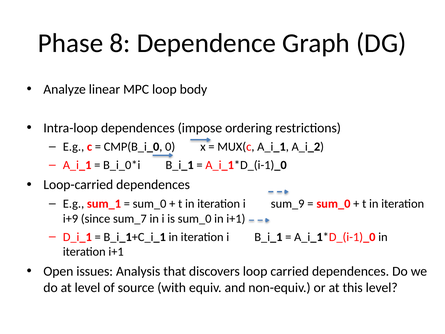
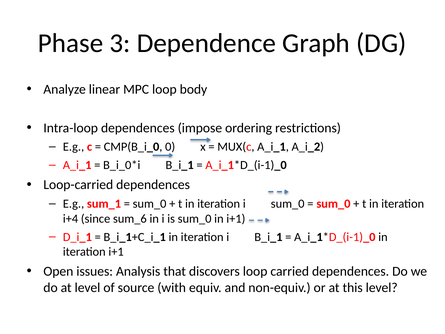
8: 8 -> 3 (120, 43)
i sum_9: sum_9 -> sum_0 (288, 204)
i+9: i+9 -> i+4 (70, 218)
sum_7: sum_7 -> sum_6 (130, 218)
